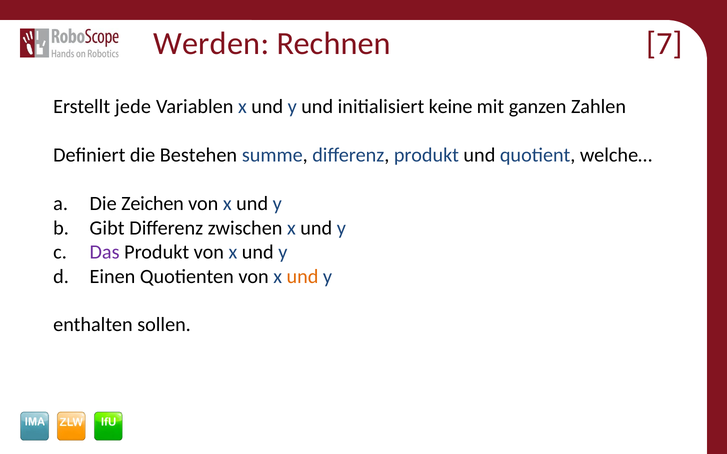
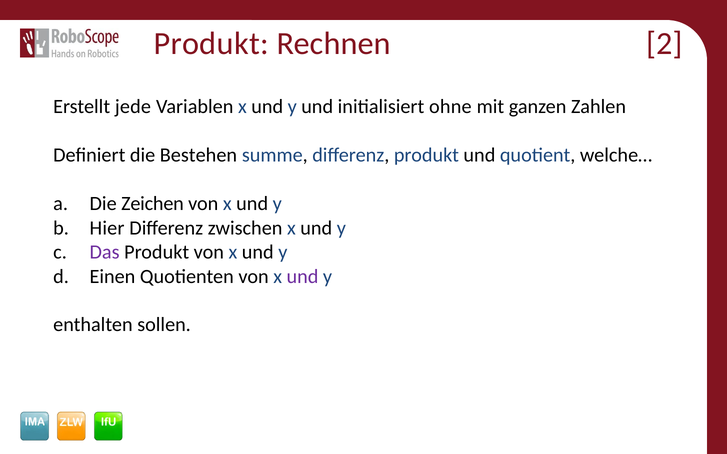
Werden: Werden -> Produkt (211, 43)
7: 7 -> 2 (664, 43)
keine: keine -> ohne (450, 107)
Gibt: Gibt -> Hier (107, 228)
und colour: orange -> purple (302, 277)
